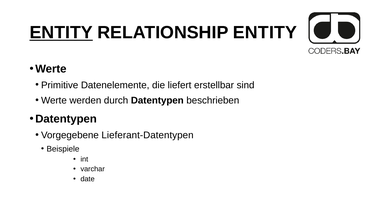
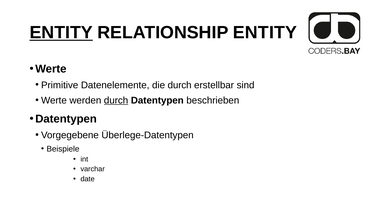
die liefert: liefert -> durch (180, 85)
durch underline: none -> present (116, 100)
Lieferant-Datentypen: Lieferant-Datentypen -> Überlege-Datentypen (148, 135)
